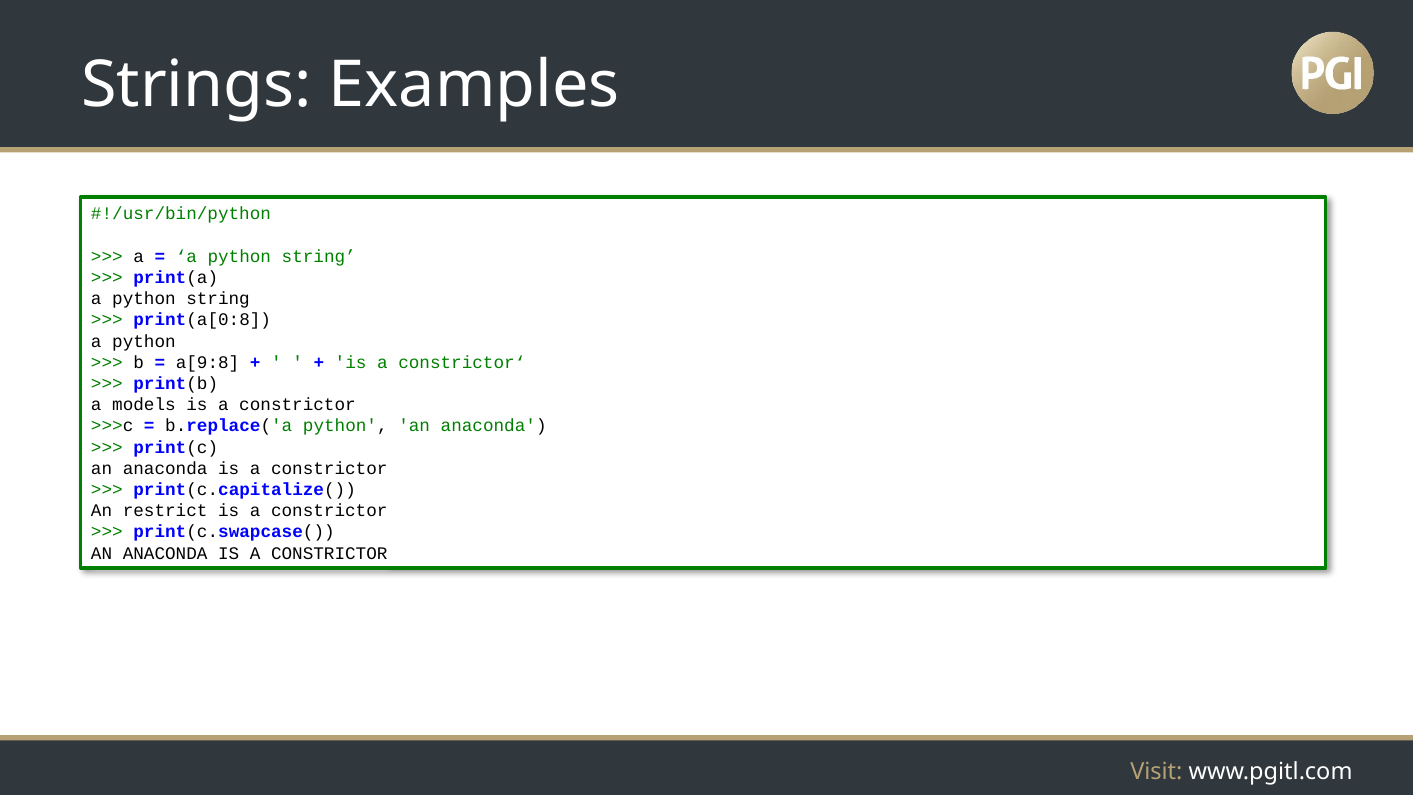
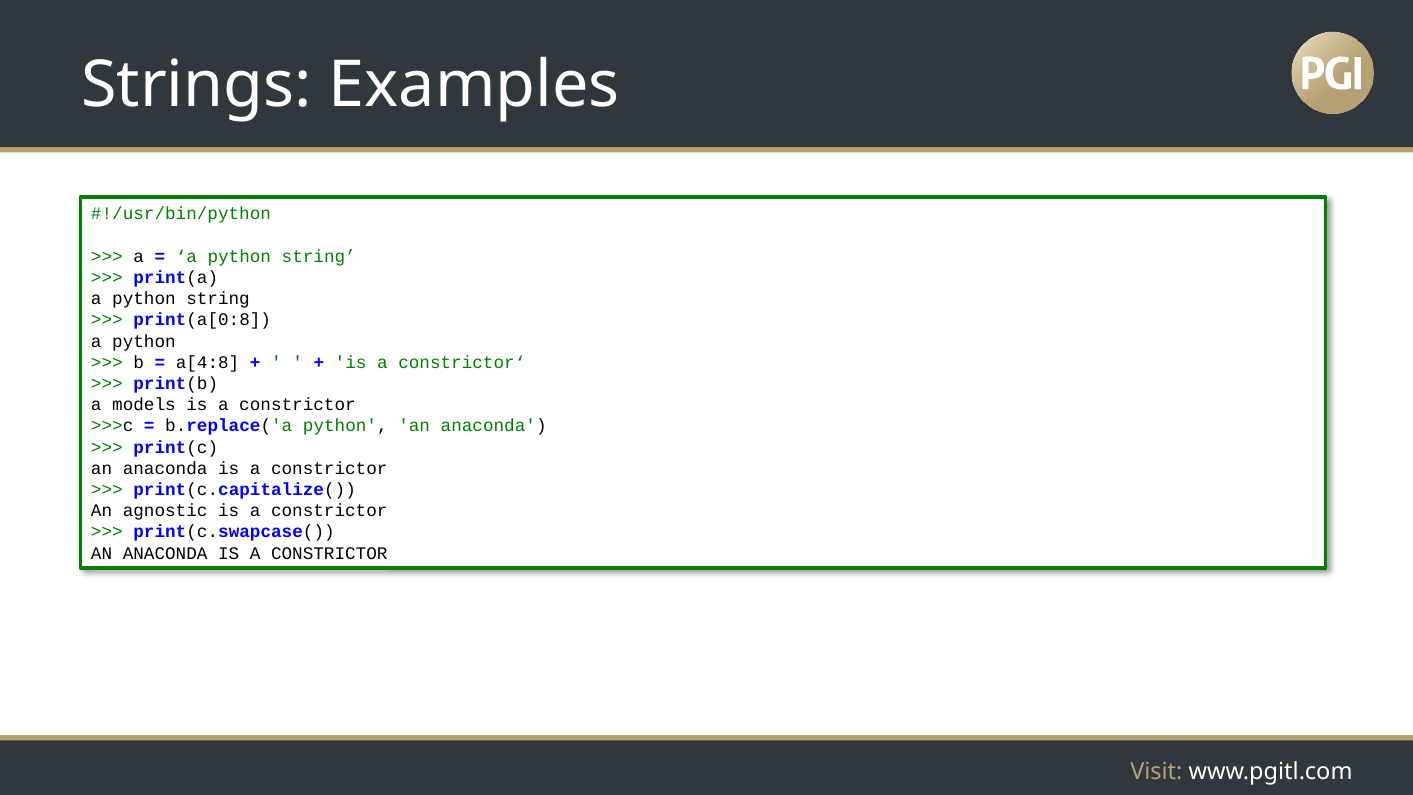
a[9:8: a[9:8 -> a[4:8 (208, 362)
restrict: restrict -> agnostic (165, 511)
